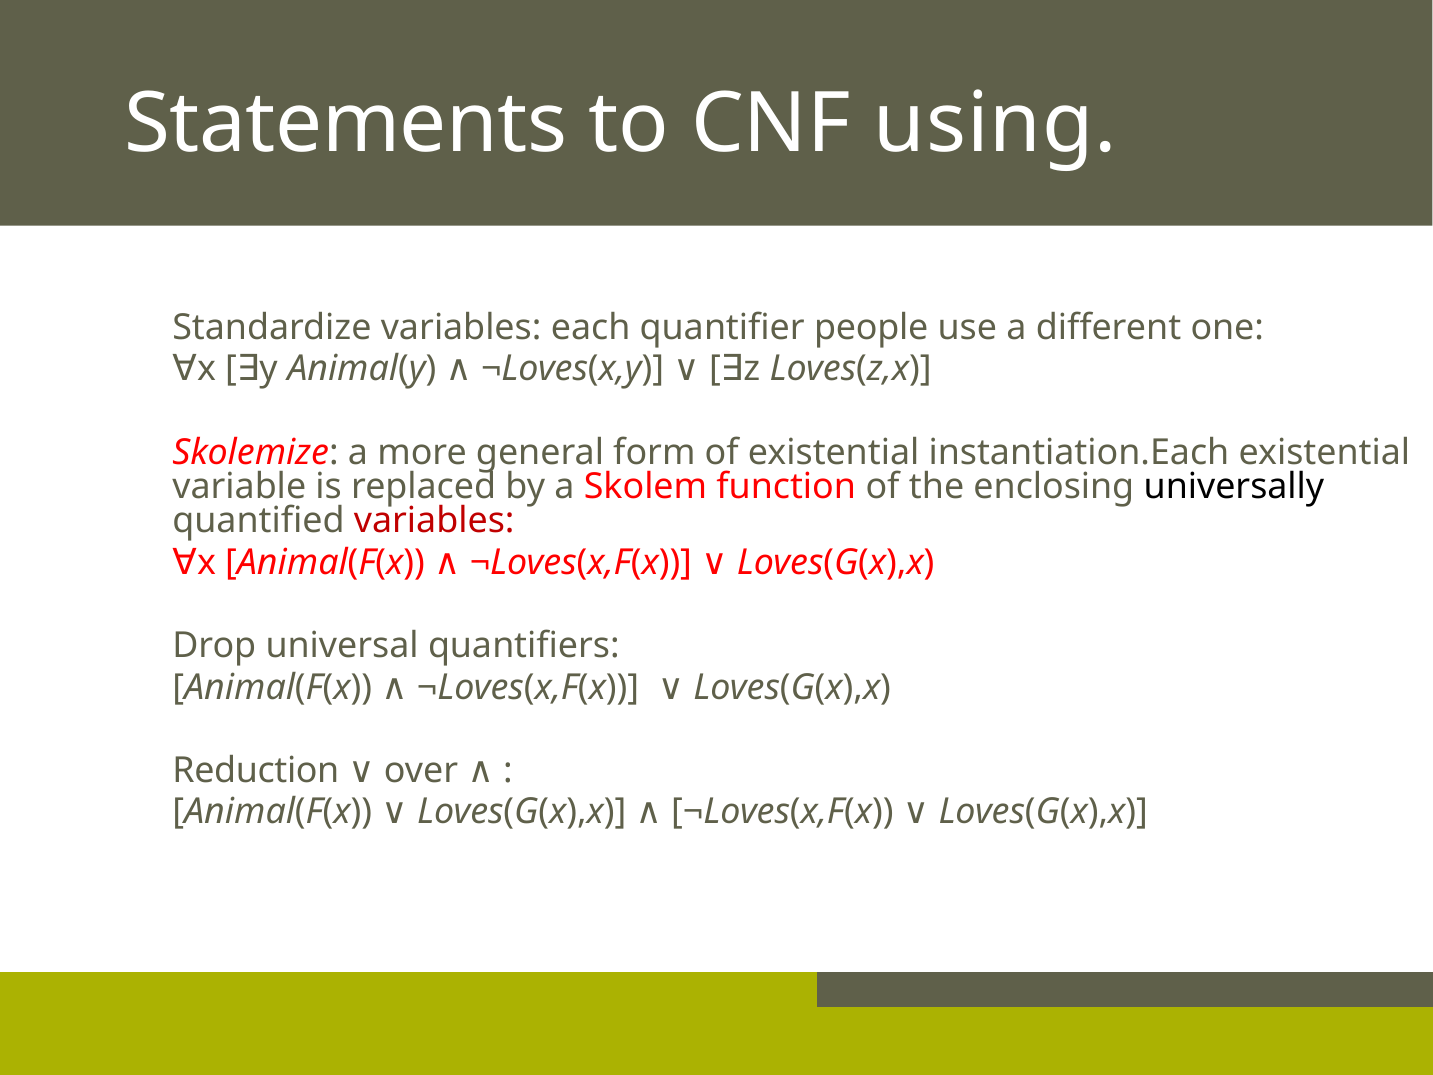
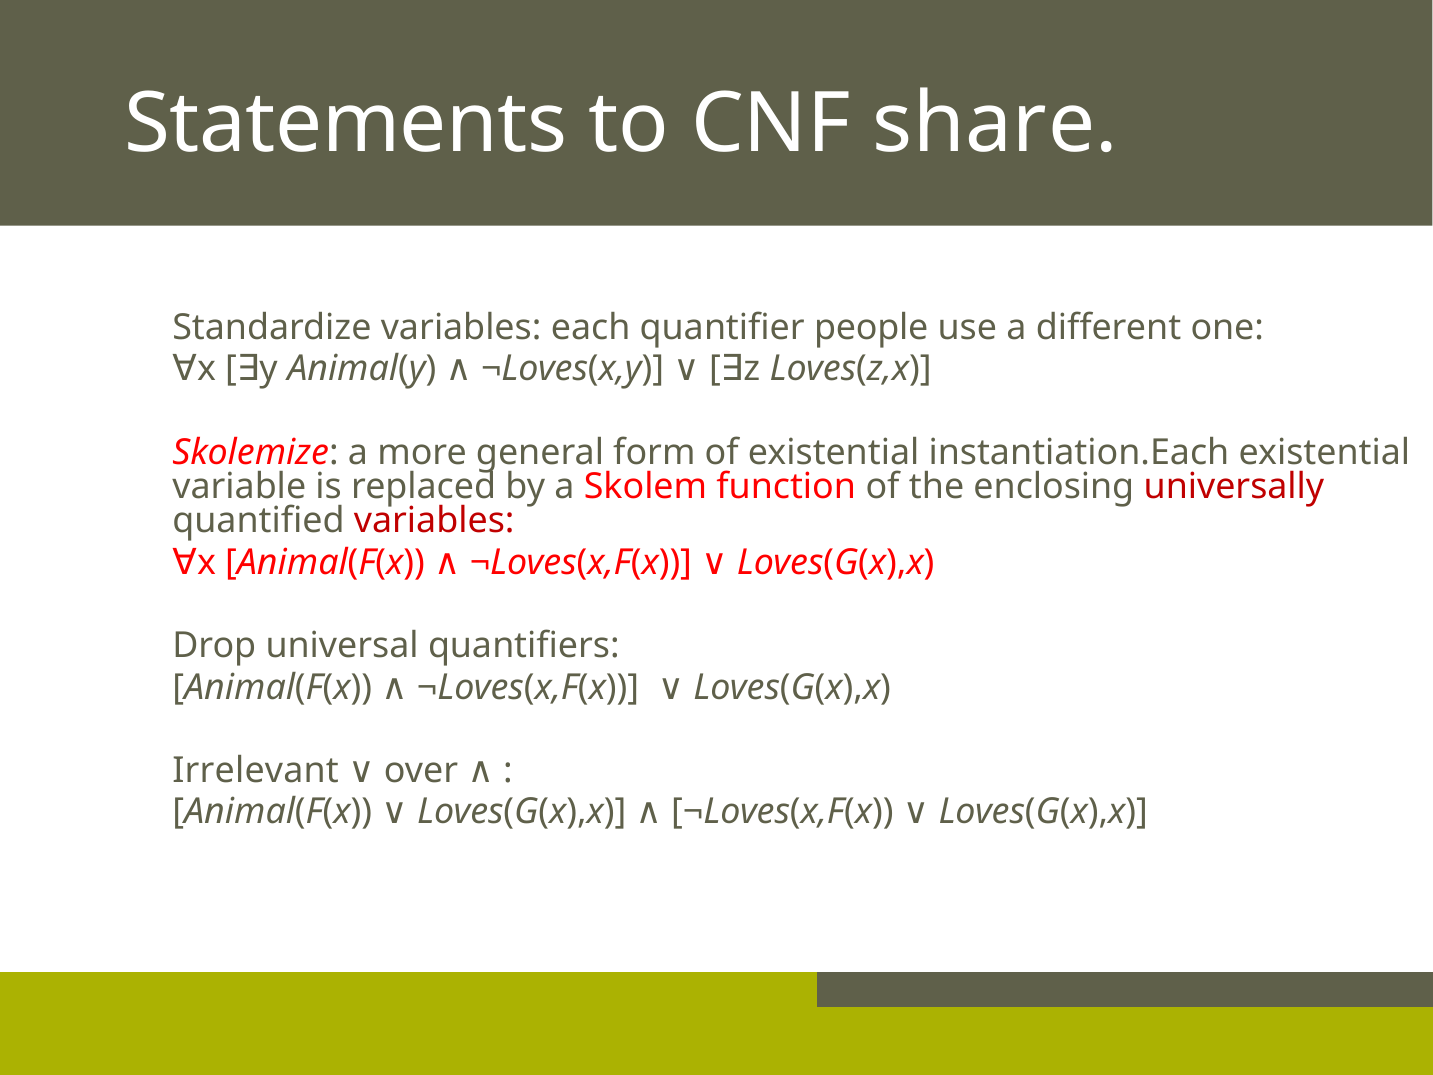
using: using -> share (995, 124)
universally colour: black -> red (1234, 487)
Reduction: Reduction -> Irrelevant (256, 770)
